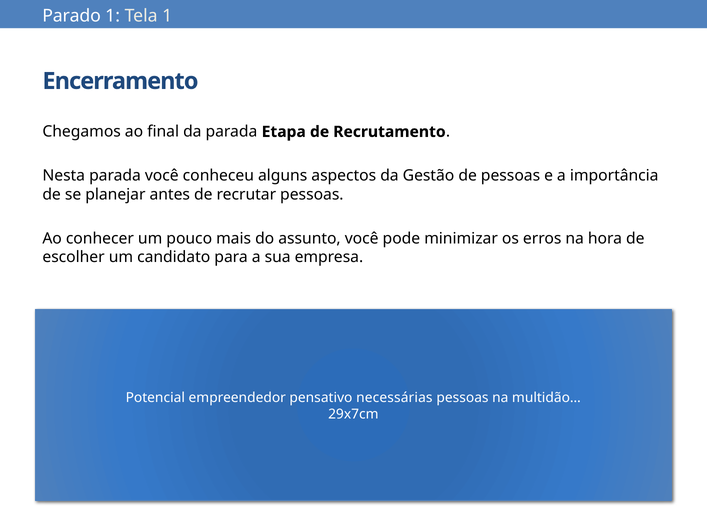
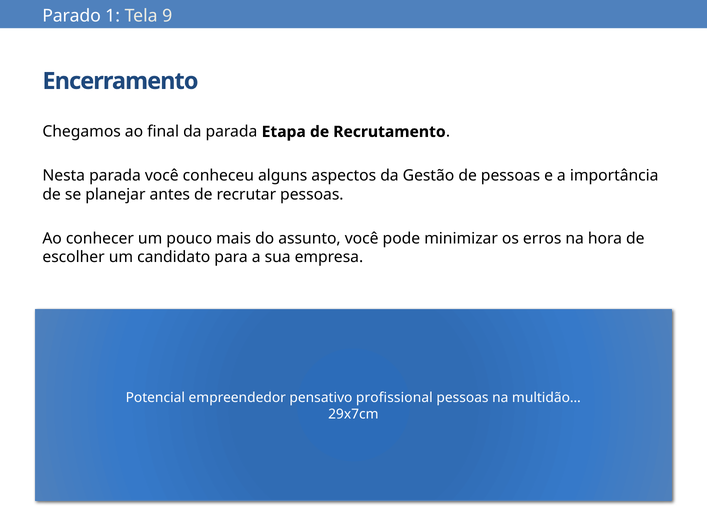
Tela 1: 1 -> 9 (167, 16)
necessárias: necessárias -> profissional (394, 398)
